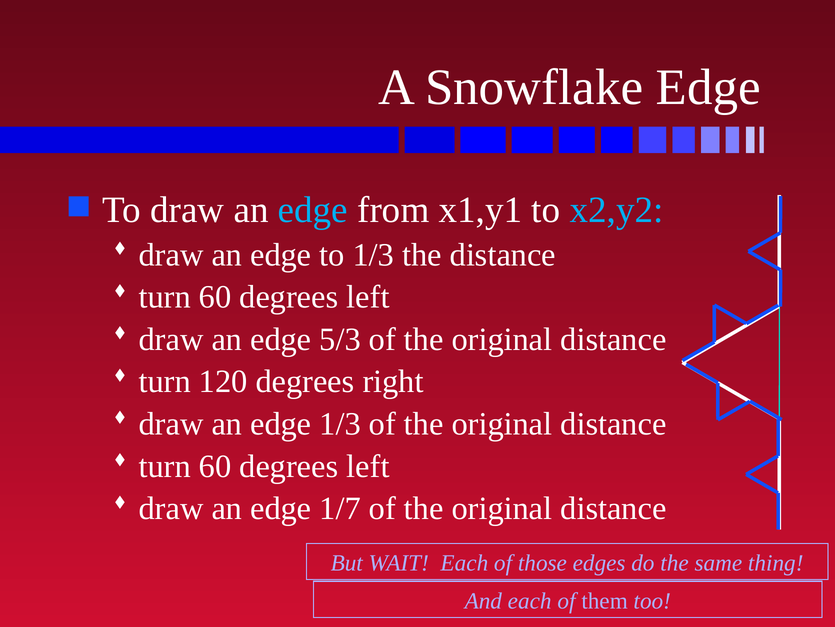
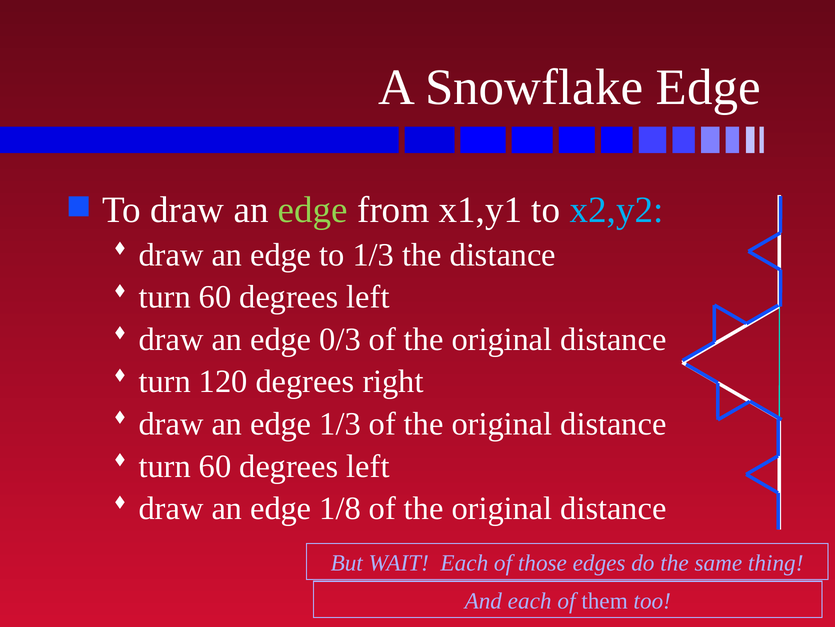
edge colour: light blue -> light green (313, 210)
5/3: 5/3 -> 0/3 (340, 339)
1/7: 1/7 -> 1/8 (340, 508)
